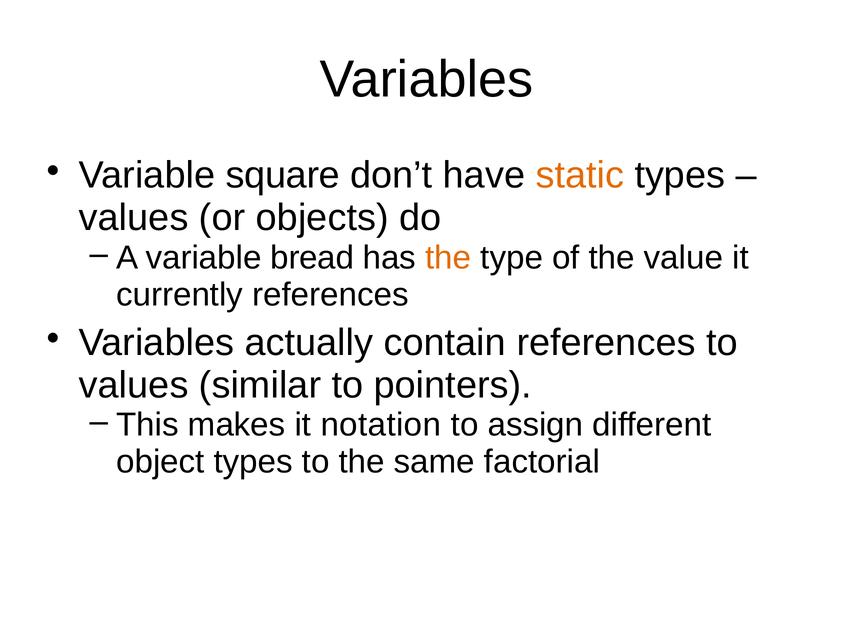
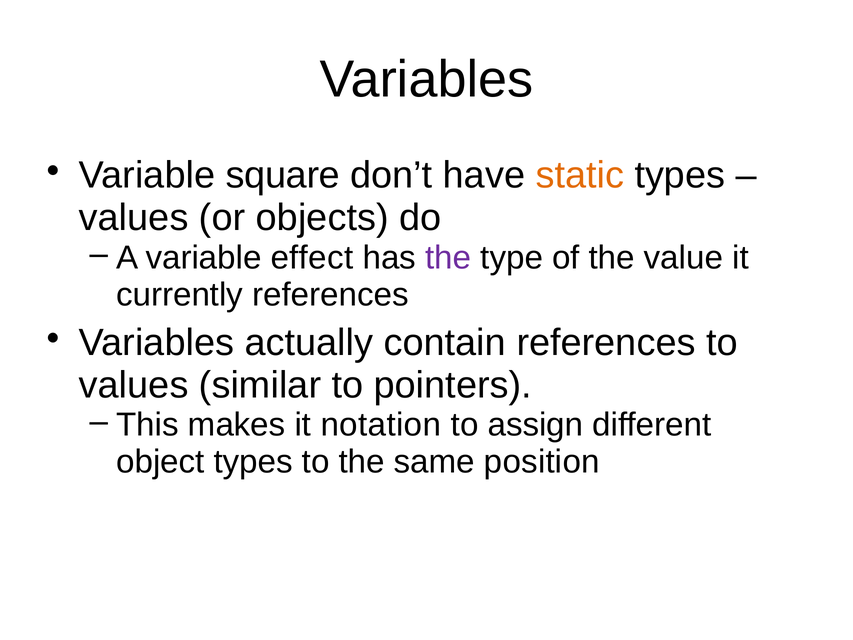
bread: bread -> effect (312, 258)
the colour: orange -> purple (448, 258)
factorial: factorial -> position (542, 462)
